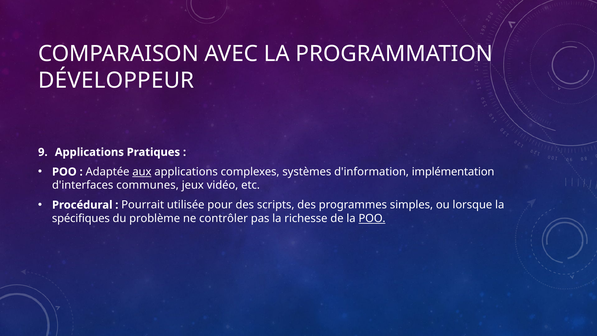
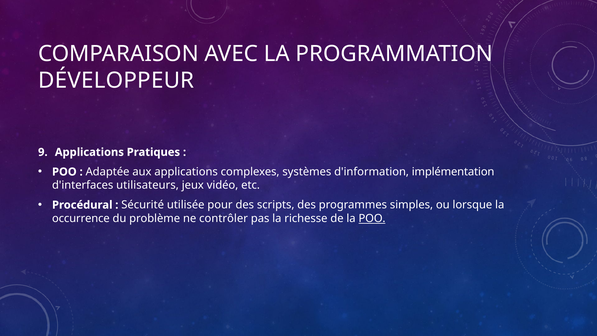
aux underline: present -> none (142, 172)
communes: communes -> utilisateurs (148, 185)
Pourrait: Pourrait -> Sécurité (143, 205)
spécifiques: spécifiques -> occurrence (81, 218)
